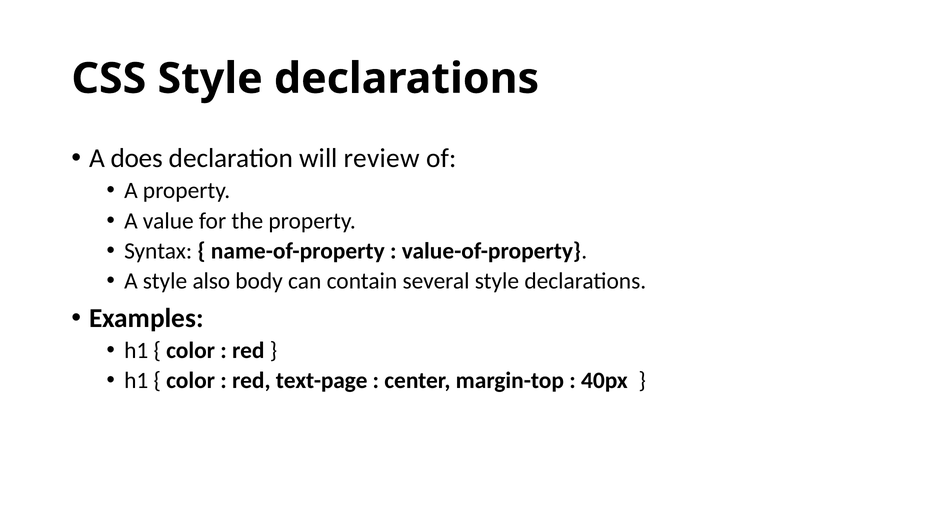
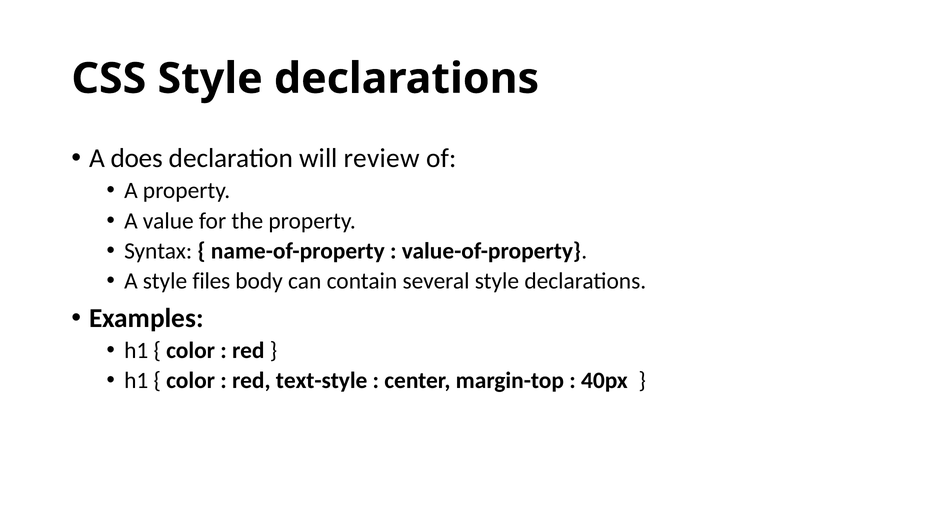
also: also -> files (211, 281)
text-page: text-page -> text-style (322, 381)
